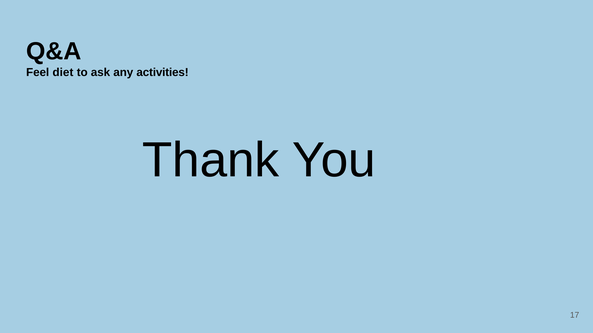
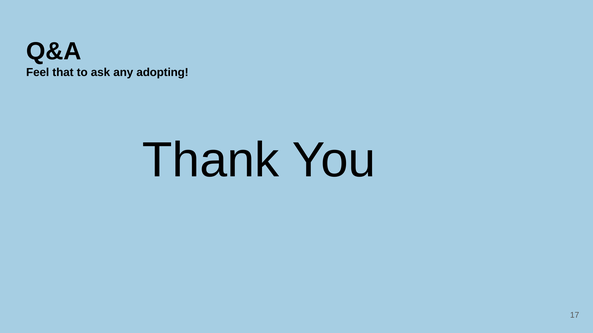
diet: diet -> that (63, 72)
activities: activities -> adopting (163, 72)
